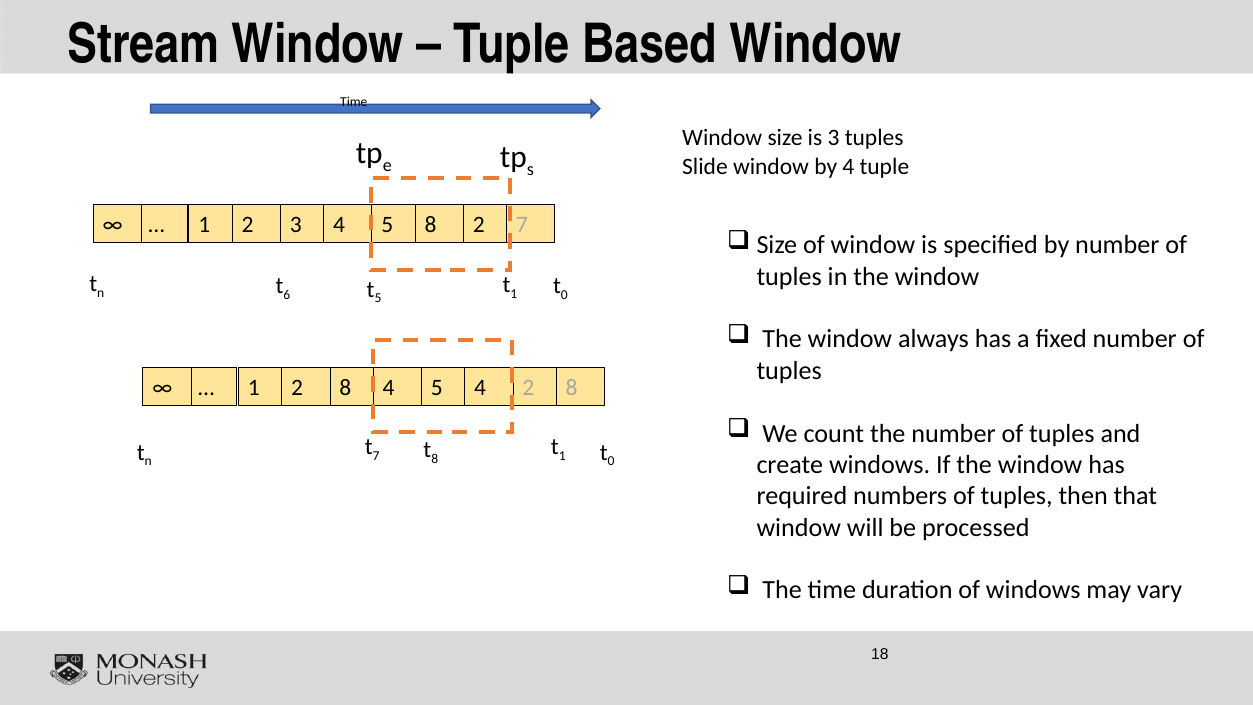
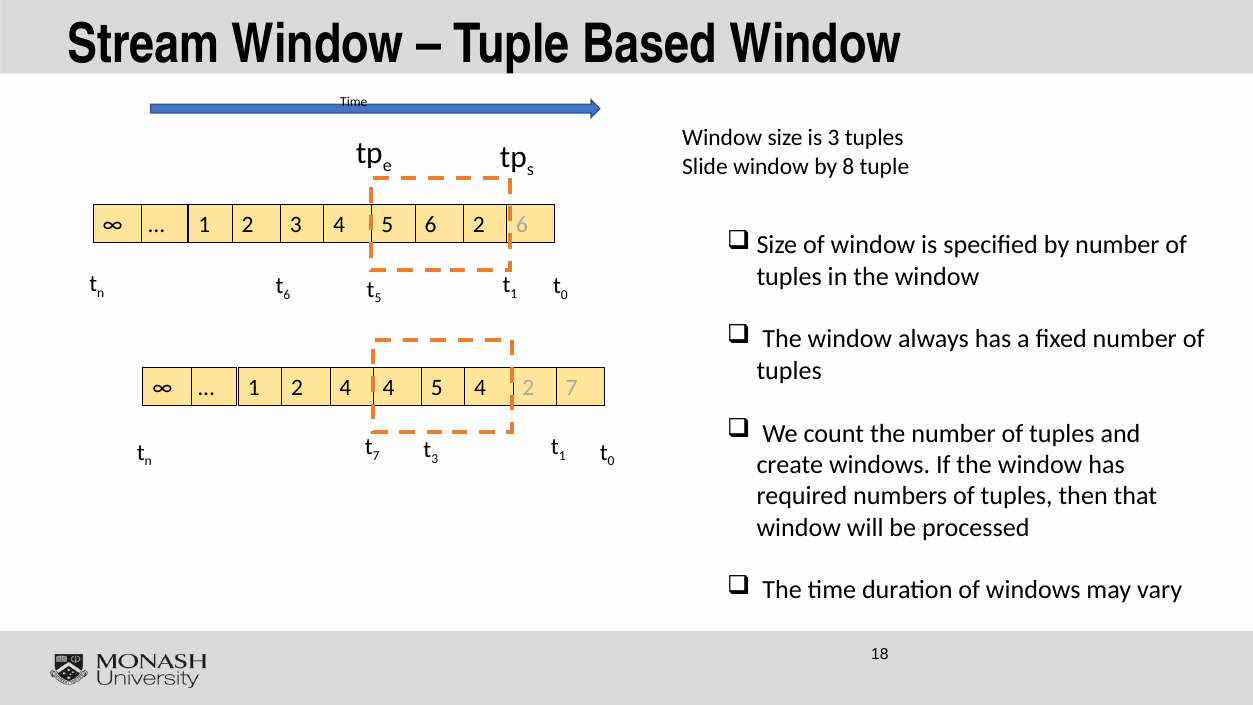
by 4: 4 -> 8 (848, 166)
5 8: 8 -> 6 (431, 225)
2 7: 7 -> 6 (522, 225)
1 2 8: 8 -> 4 (345, 388)
4 2 8: 8 -> 7 (572, 388)
8: 8 -> 3 (435, 459)
